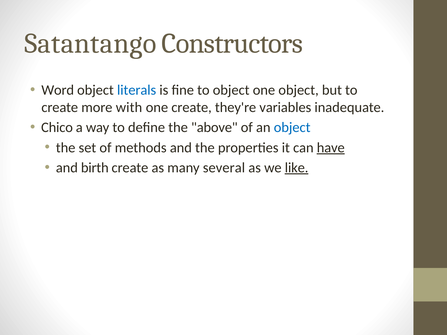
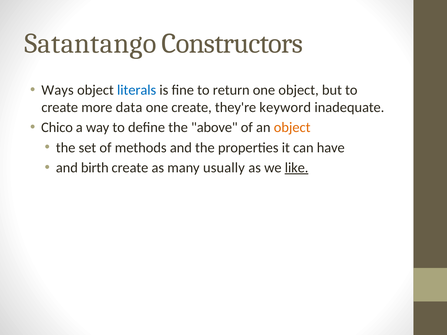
Word: Word -> Ways (58, 90)
to object: object -> return (231, 90)
with: with -> data (129, 107)
variables: variables -> keyword (285, 107)
object colour: blue -> orange (292, 128)
have underline: present -> none (331, 148)
several: several -> usually (224, 168)
